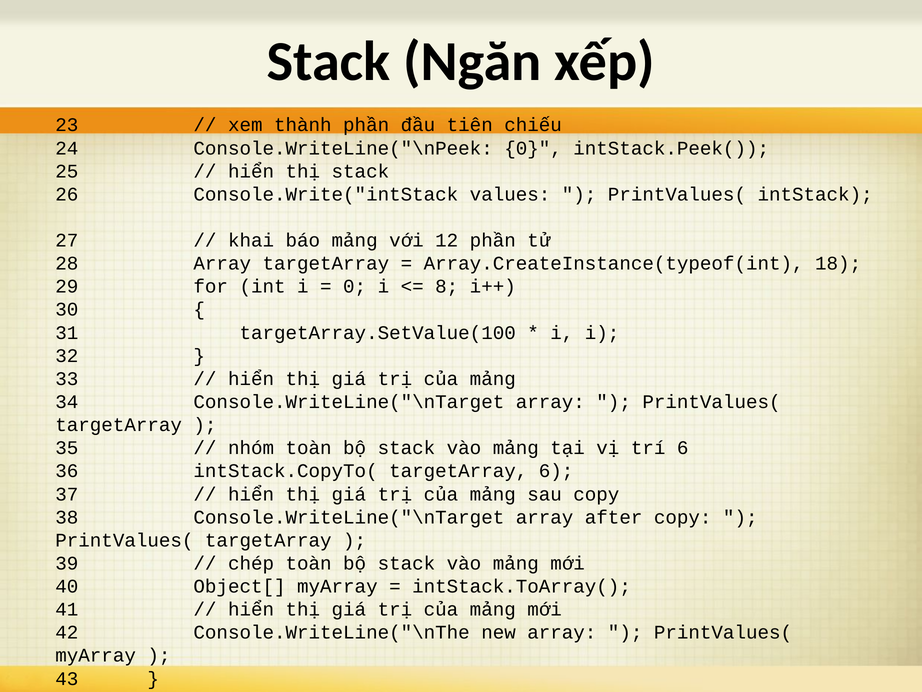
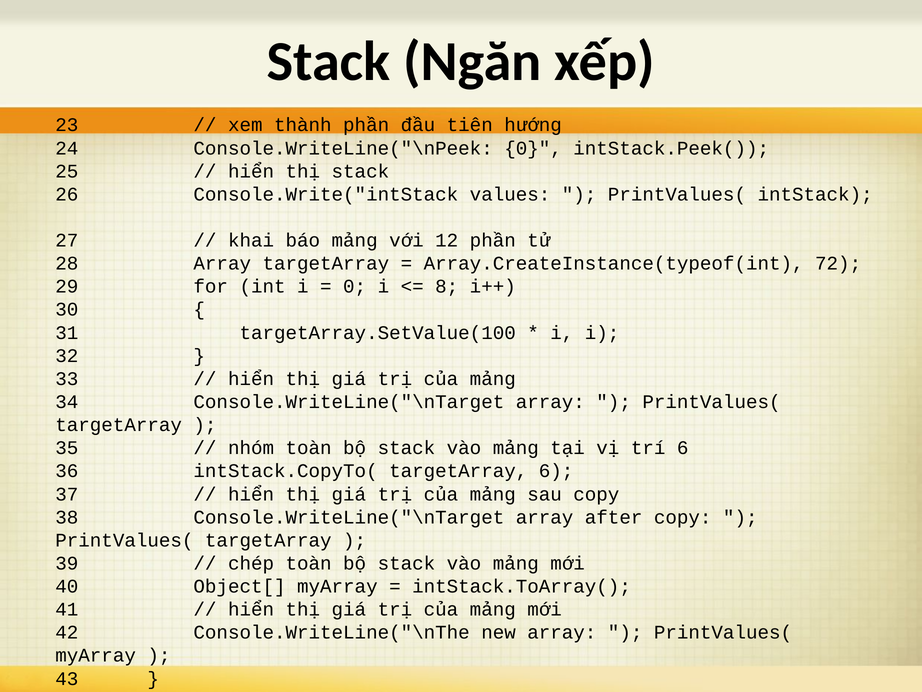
chiếu: chiếu -> hướng (533, 125)
18: 18 -> 72 (838, 263)
